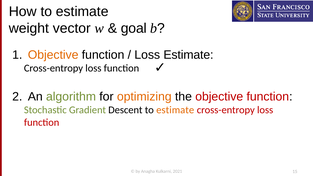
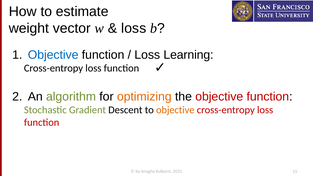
goal: goal -> loss (134, 28)
Objective colour: orange -> blue (53, 55)
Loss Estimate: Estimate -> Learning (188, 55)
estimate: estimate -> objective (175, 110)
